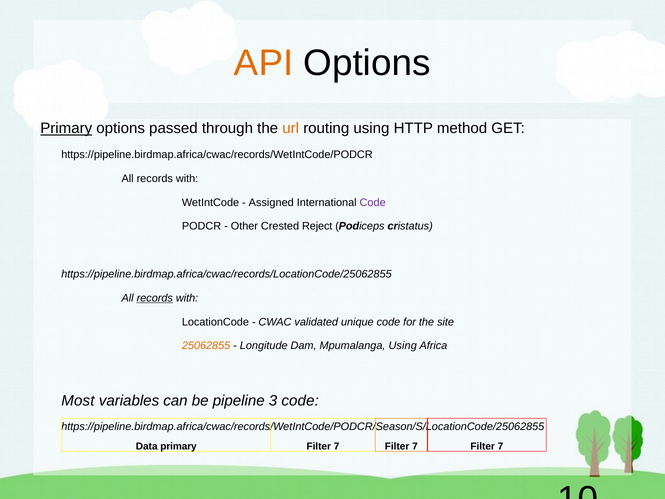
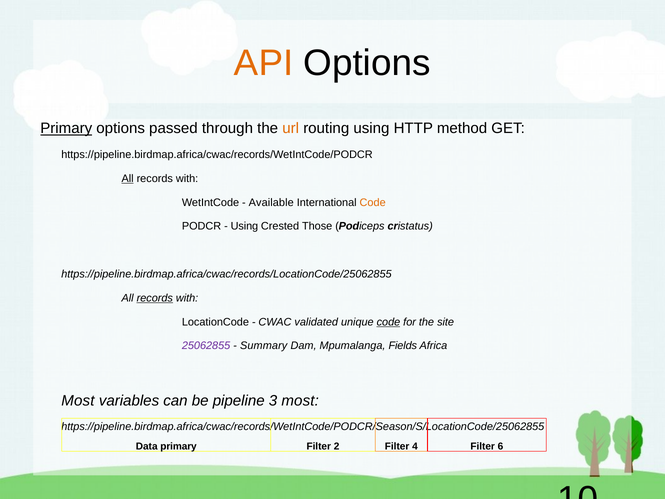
All underline: none -> present (128, 178)
Assigned: Assigned -> Available (271, 202)
Code colour: purple -> orange (373, 202)
Other: Other -> Using (244, 226)
Reject: Reject -> Those (317, 226)
code underline: none -> present (388, 322)
25062855 colour: orange -> purple (206, 346)
Longitude: Longitude -> Summary (264, 346)
Mpumalanga Using: Using -> Fields (403, 346)
3 code: code -> most (300, 400)
7: 7 -> 2 (337, 446)
7: 7 -> 4 (415, 446)
7: 7 -> 6 (500, 446)
